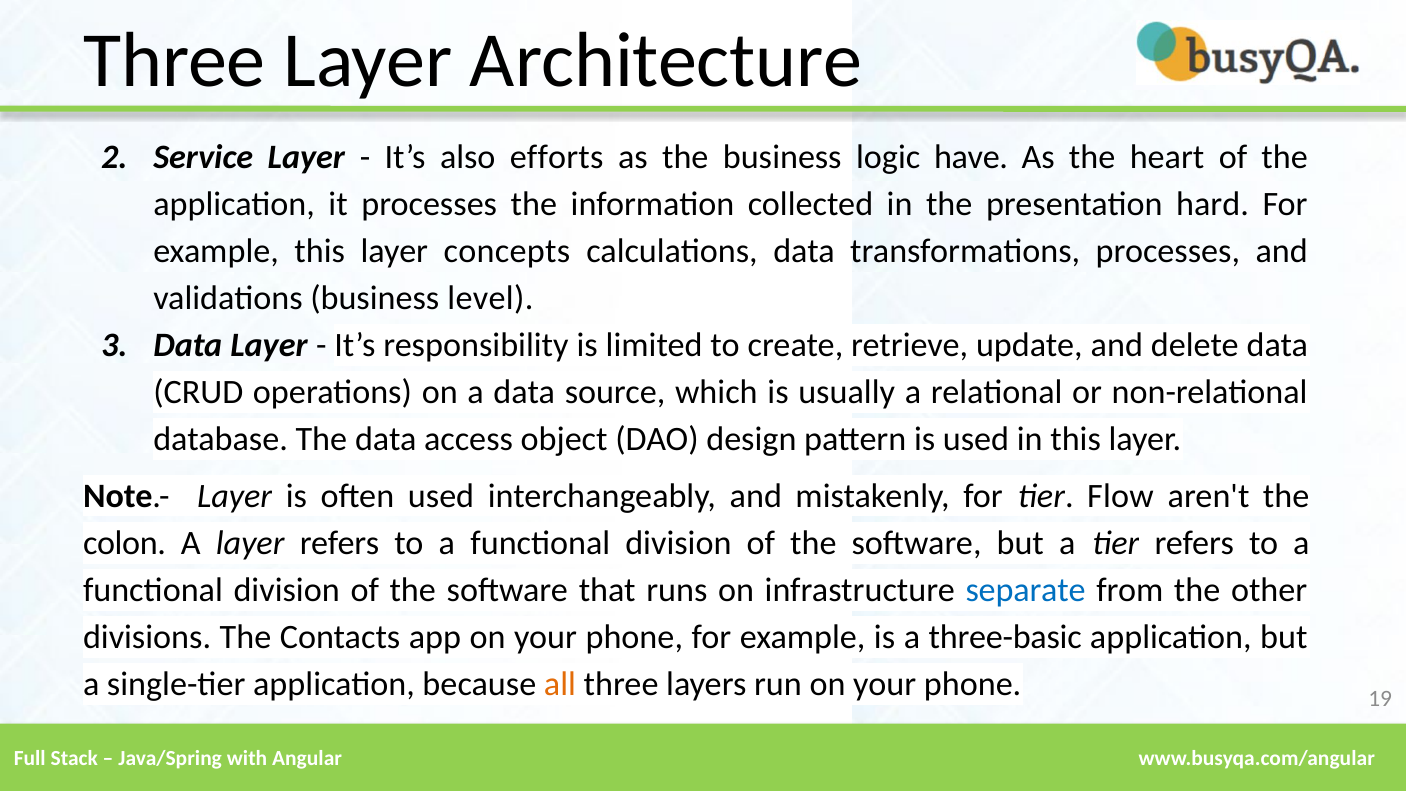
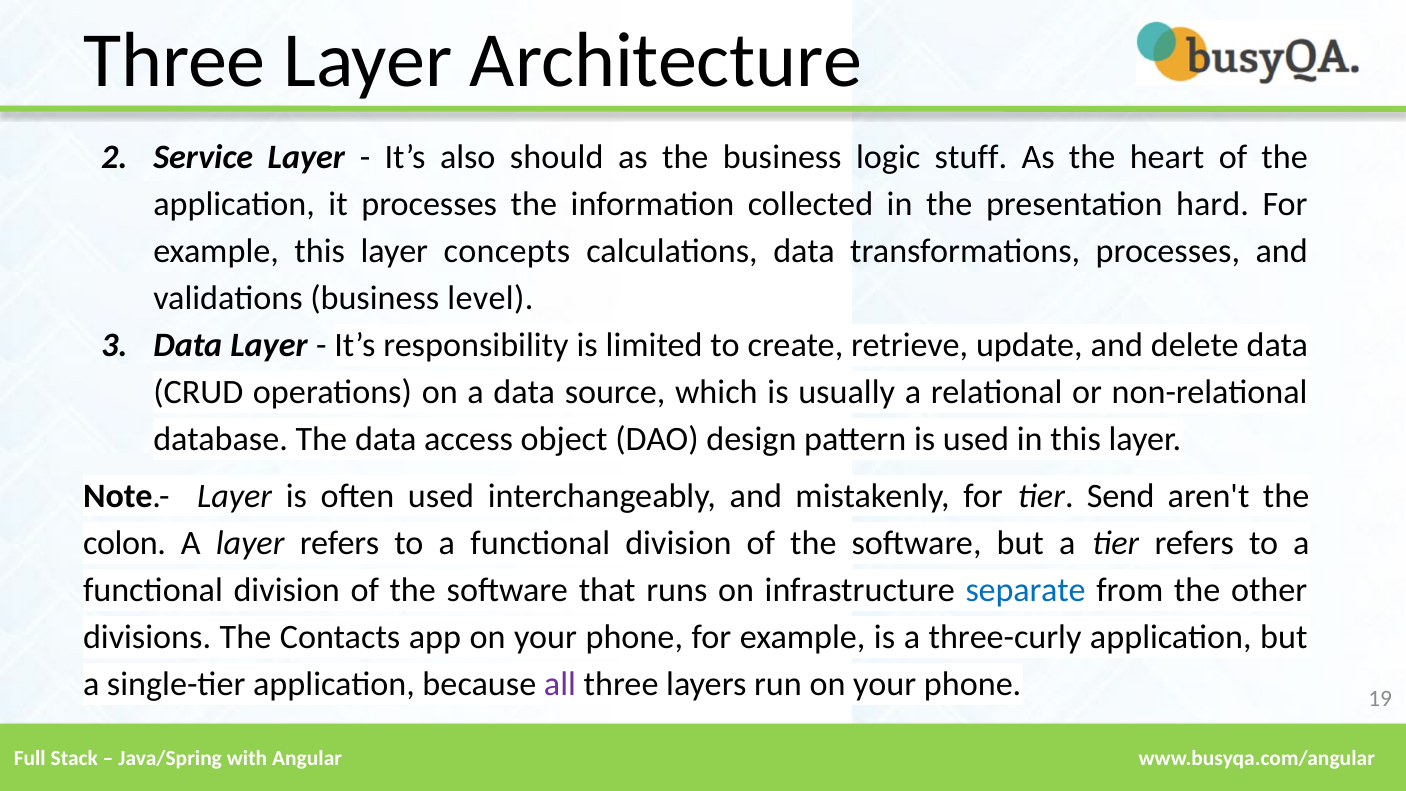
efforts: efforts -> should (557, 157)
have: have -> stuff (971, 157)
Flow: Flow -> Send (1121, 496)
three-basic: three-basic -> three-curly (1005, 637)
all colour: orange -> purple (560, 684)
